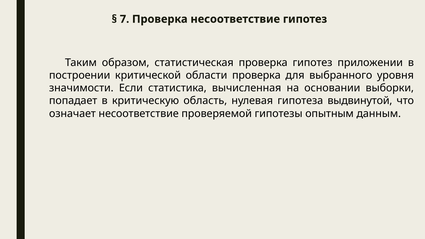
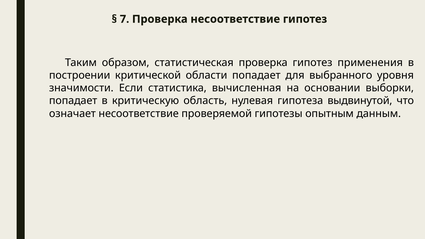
приложении: приложении -> применения (370, 63)
области проверка: проверка -> попадает (256, 75)
